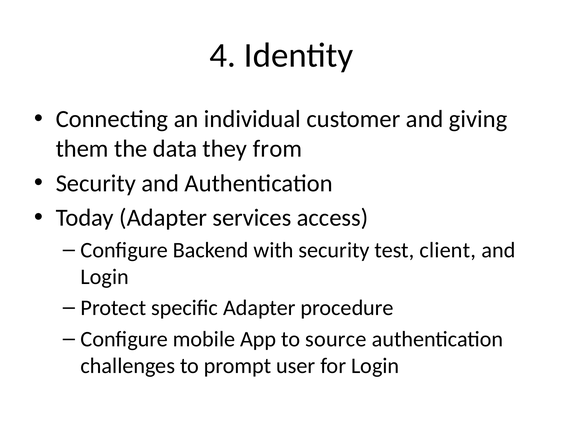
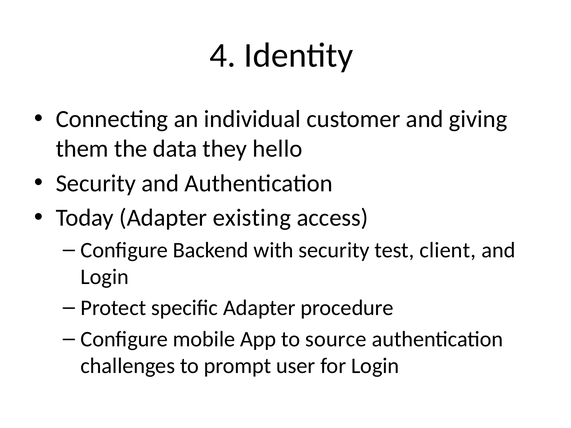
from: from -> hello (278, 149)
services: services -> existing (252, 218)
